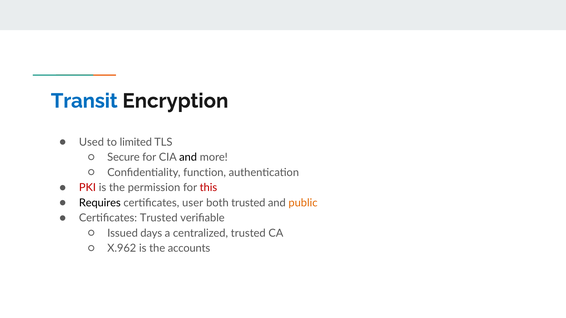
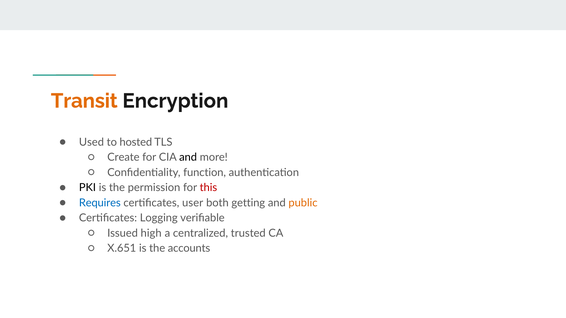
Transit colour: blue -> orange (84, 101)
limited: limited -> hosted (136, 142)
Secure: Secure -> Create (123, 158)
PKI colour: red -> black (87, 188)
Requires colour: black -> blue (100, 203)
both trusted: trusted -> getting (248, 203)
Certificates Trusted: Trusted -> Logging (159, 218)
days: days -> high (151, 233)
X.962: X.962 -> X.651 (122, 249)
